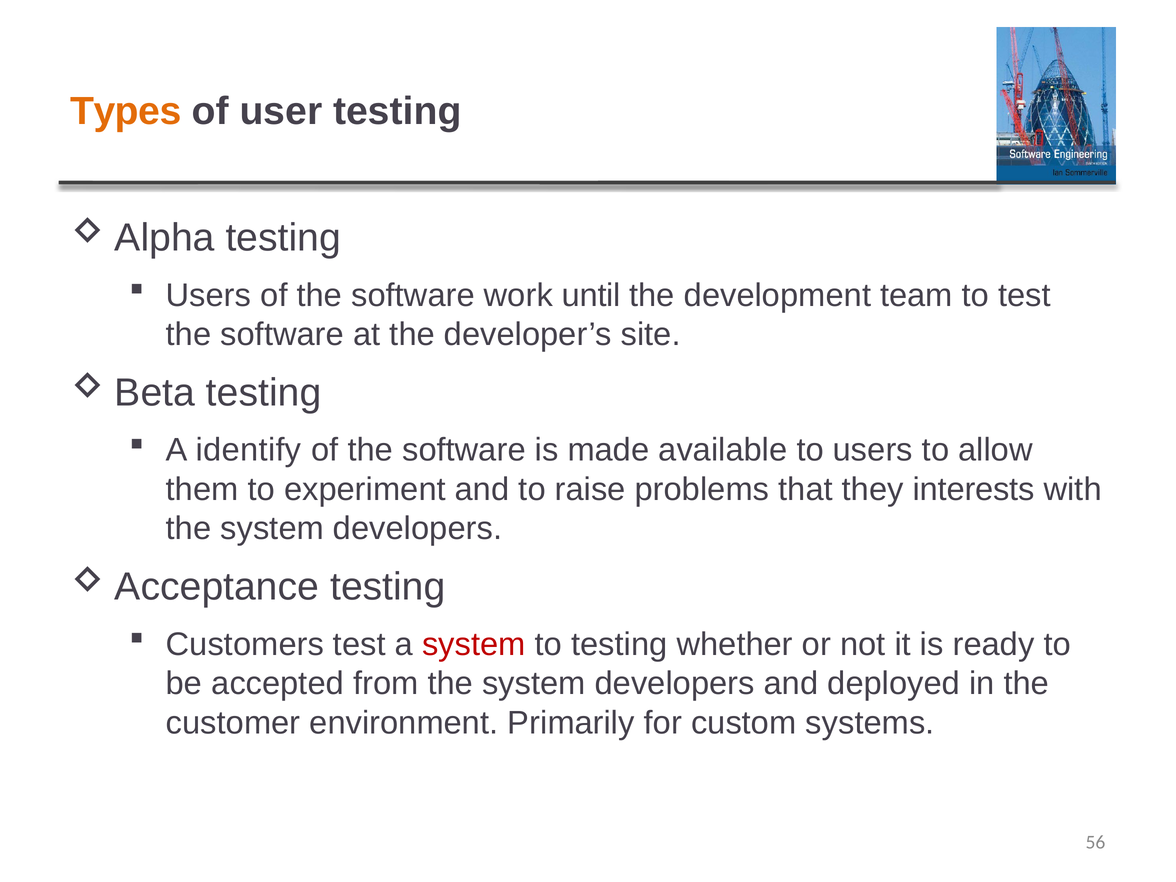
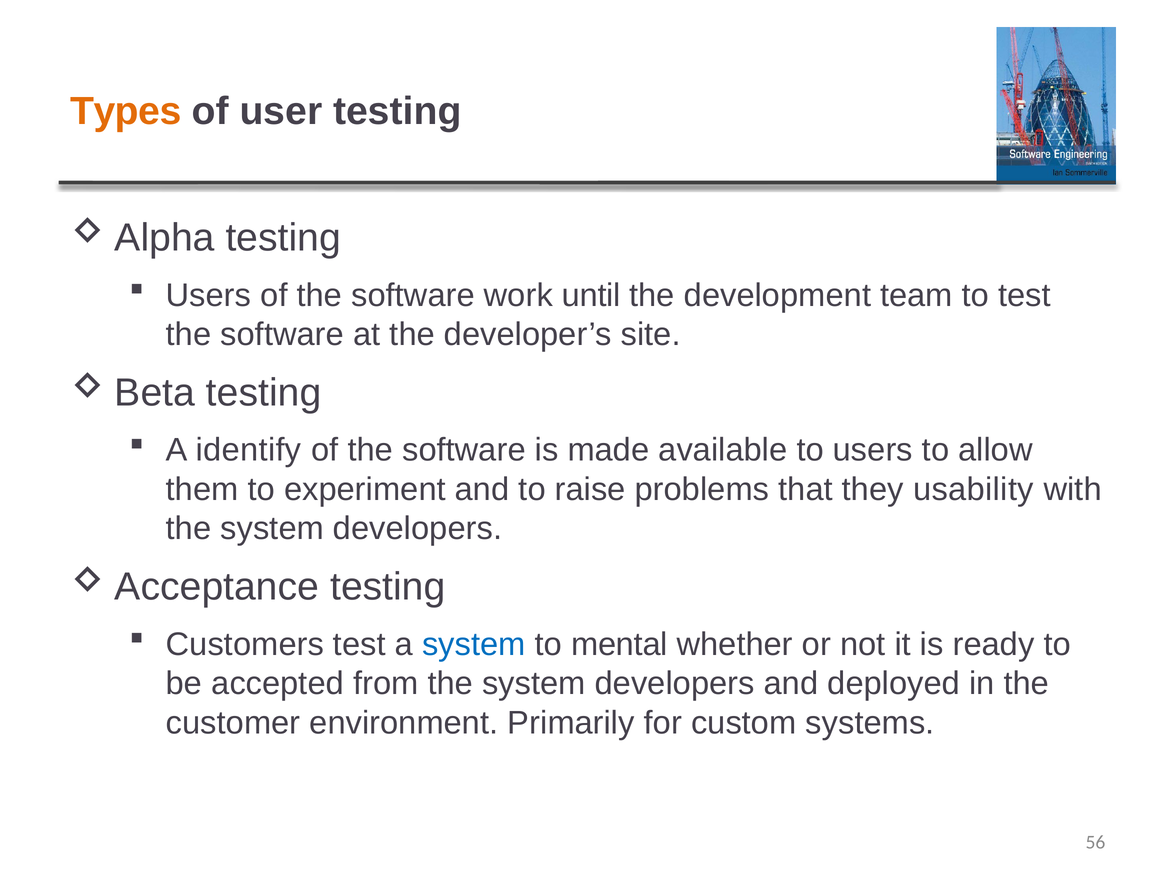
interests: interests -> usability (973, 489)
system colour: red -> blue (474, 644)
to testing: testing -> mental (619, 644)
